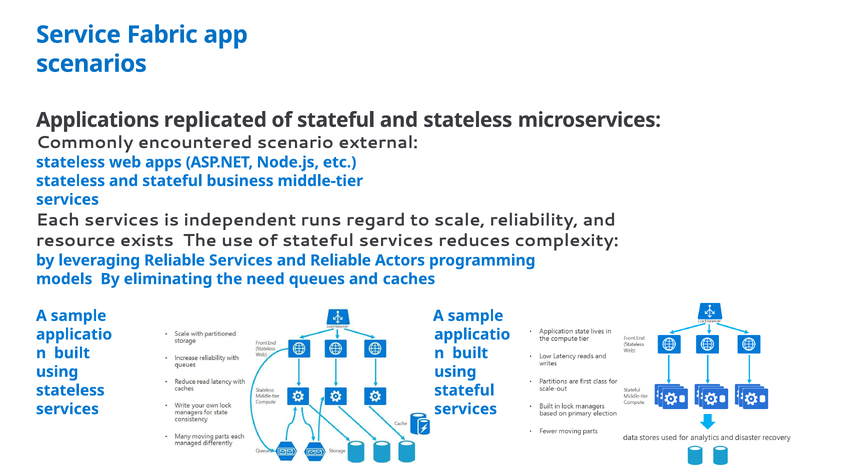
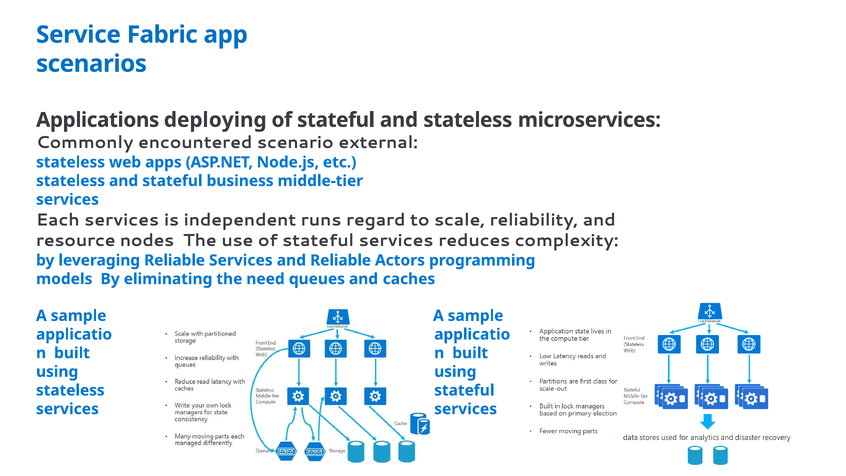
replicated: replicated -> deploying (215, 120)
exists: exists -> nodes (147, 241)
